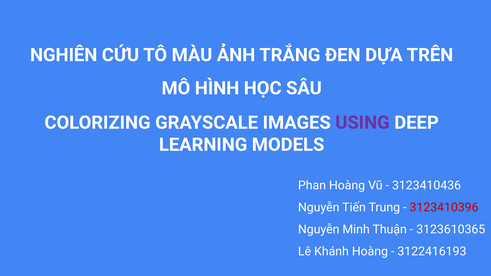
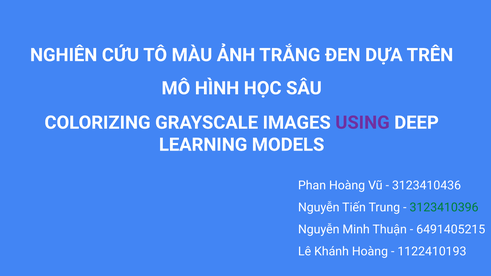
3123410396 colour: red -> green (444, 208)
3123610365: 3123610365 -> 6491405215 (451, 230)
3122416193: 3122416193 -> 1122410193 (432, 252)
